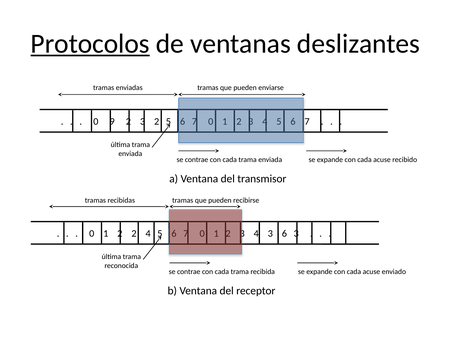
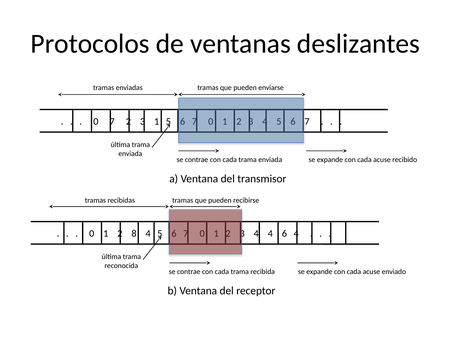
Protocolos underline: present -> none (90, 44)
0 9: 9 -> 7 (112, 122)
3 2: 2 -> 1 (157, 122)
2 2: 2 -> 8 (134, 234)
4 3: 3 -> 4 (270, 234)
6 3: 3 -> 4 (296, 234)
